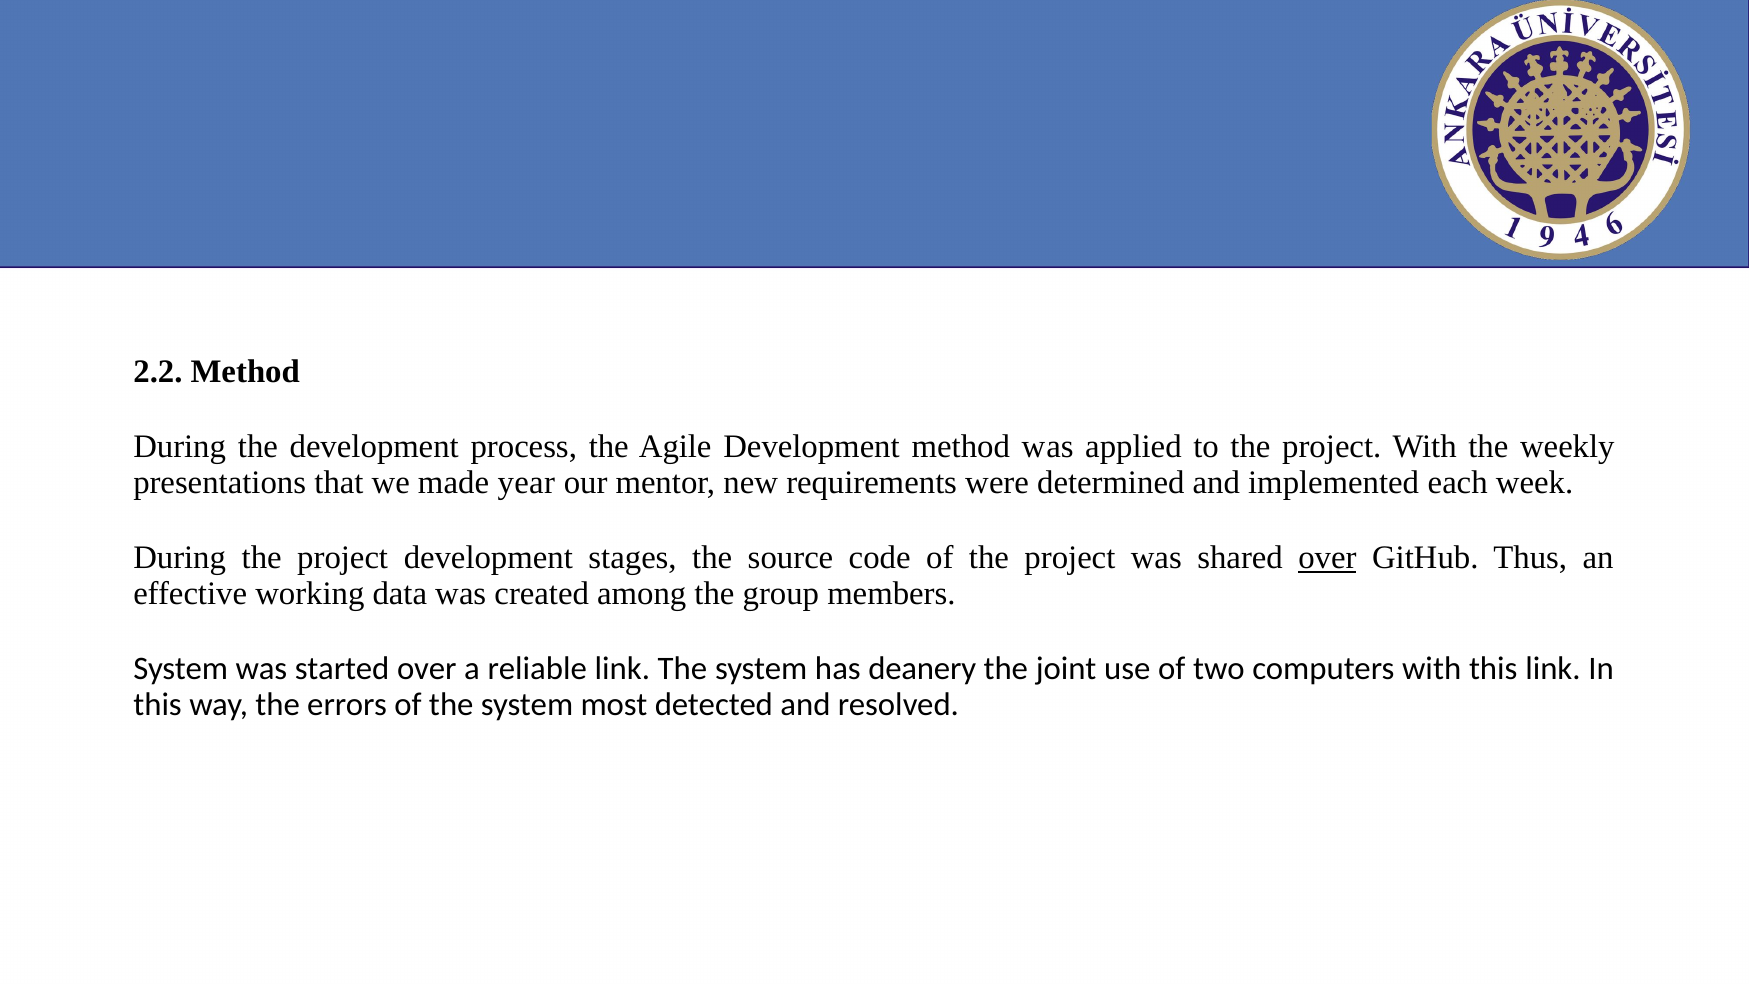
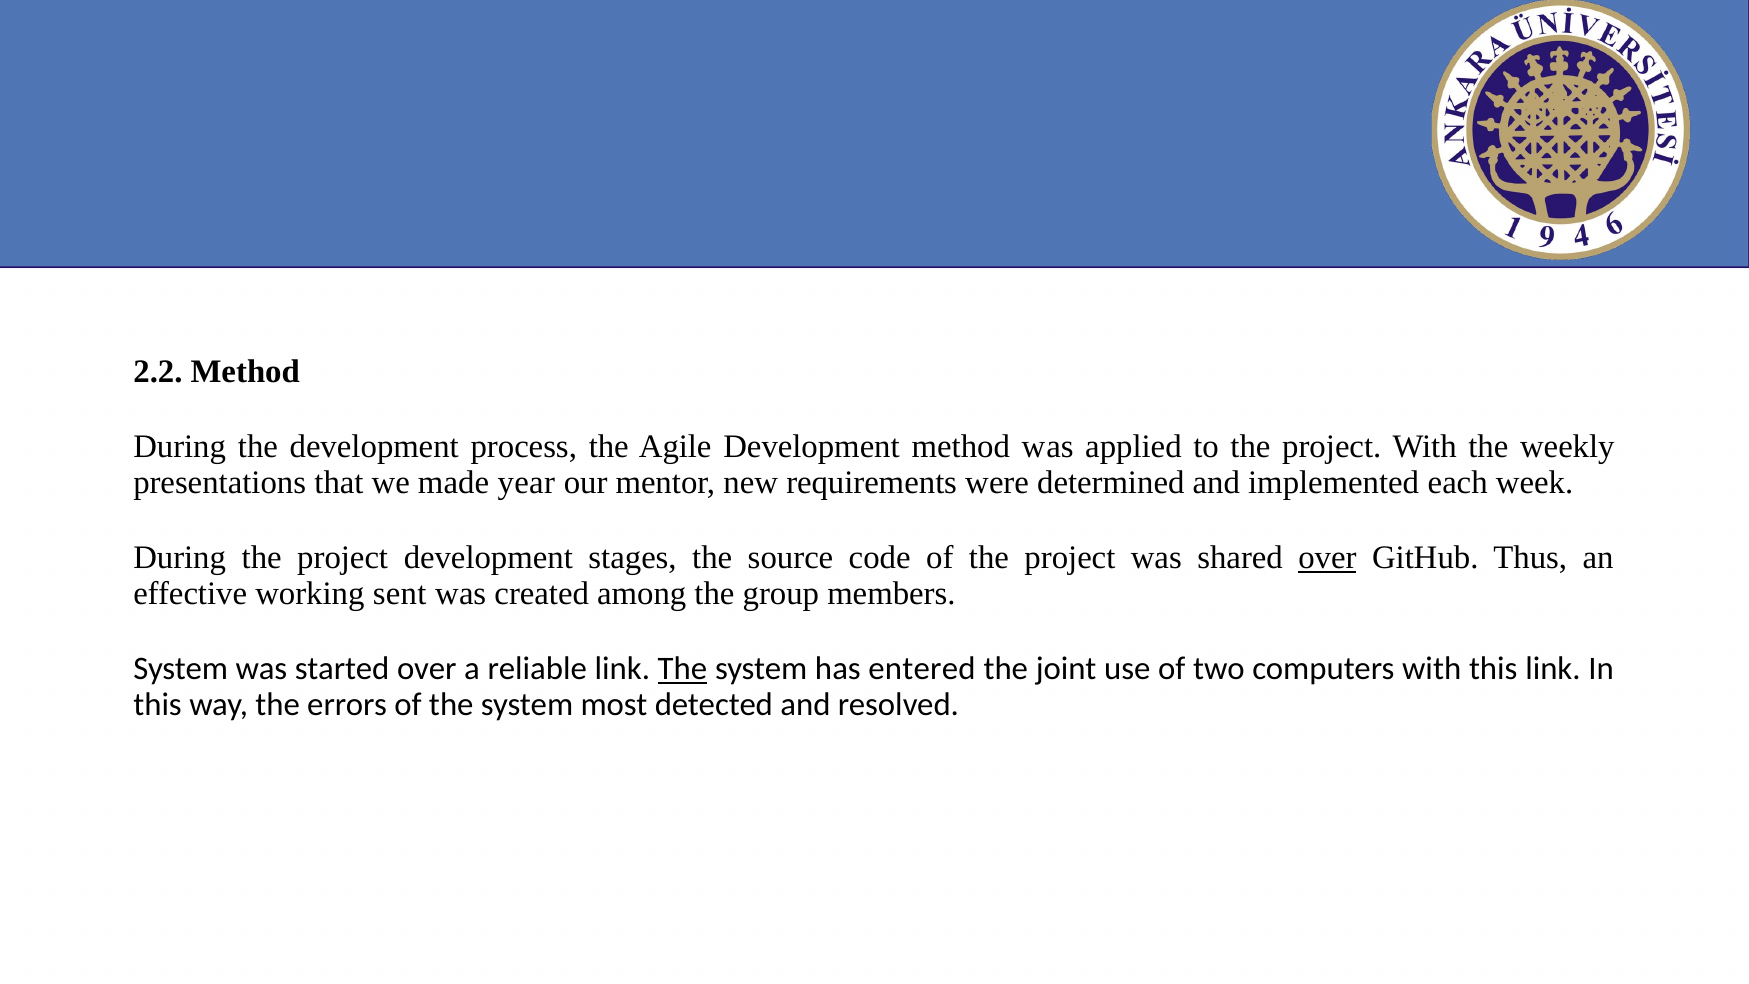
data: data -> sent (400, 593)
The underline: none -> present (682, 669)
deanery: deanery -> entered (922, 669)
